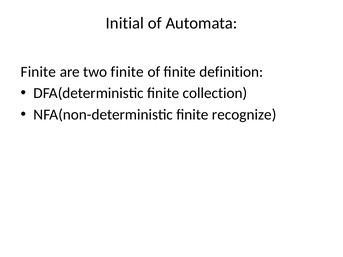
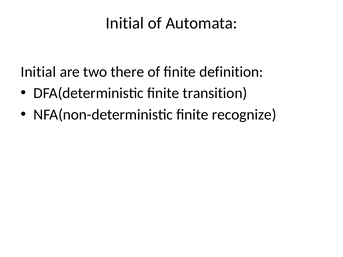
Finite: Finite -> Initial (38, 72)
two finite: finite -> there (127, 72)
collection: collection -> transition (215, 93)
